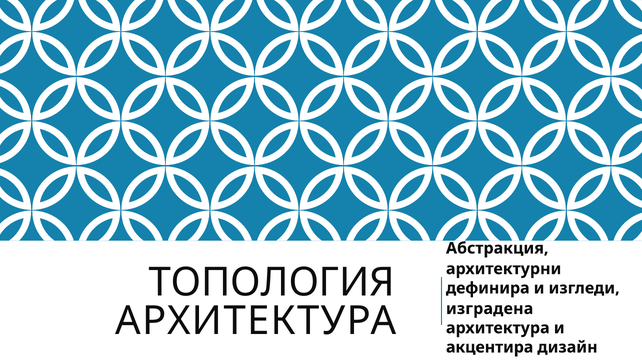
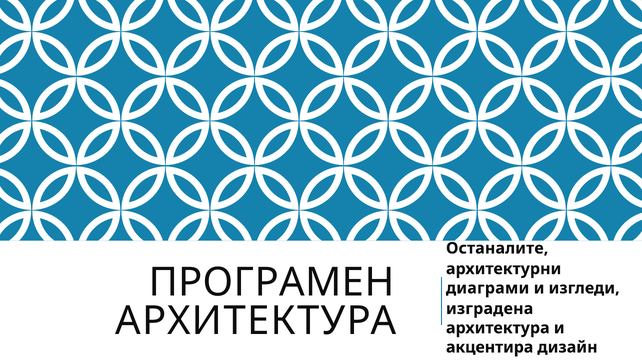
Абстракция: Абстракция -> Останалите (497, 248)
ТОПОЛОГИЯ: ТОПОЛОГИЯ -> ПРОГРАМЕН (271, 282)
дефинира: дефинира -> диаграми (488, 288)
